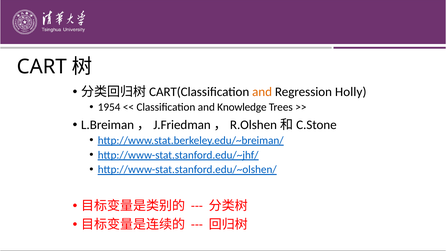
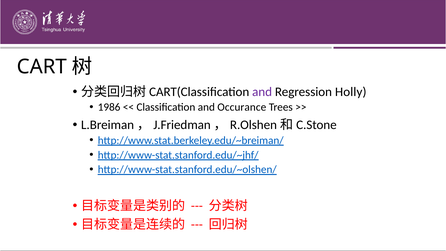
and colour: orange -> purple (262, 92)
1954: 1954 -> 1986 (109, 107)
Knowledge: Knowledge -> Occurance (242, 107)
